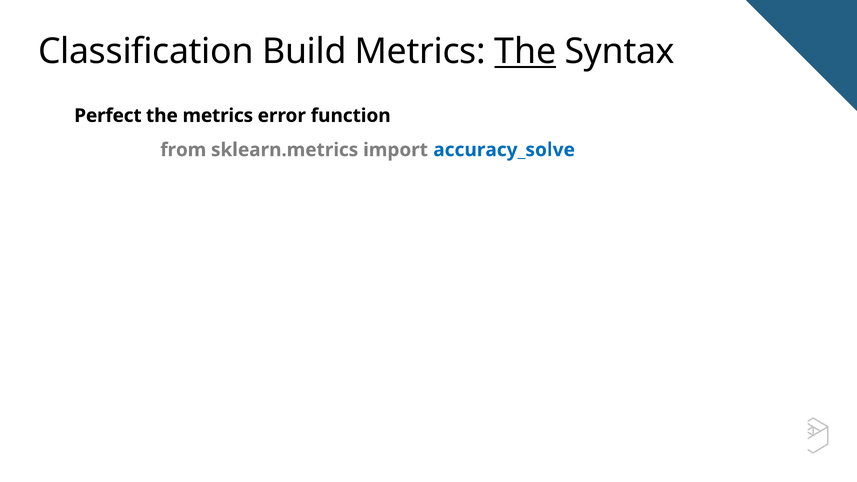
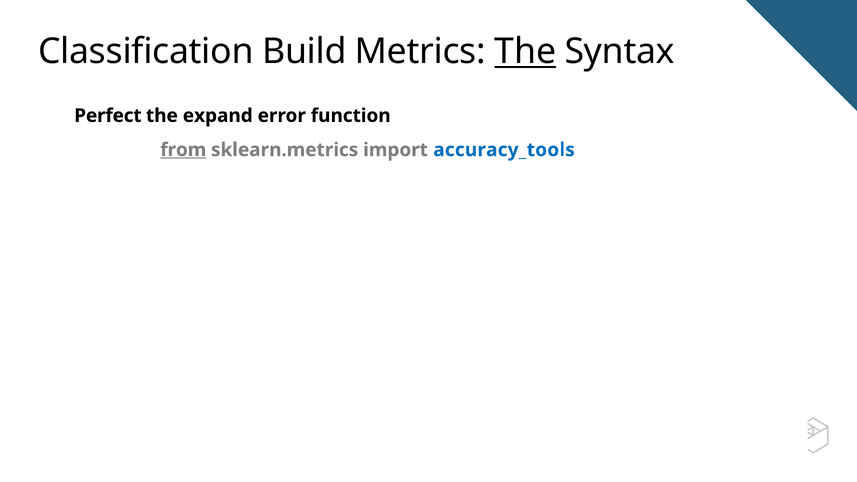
the metrics: metrics -> expand (218, 116)
from underline: none -> present (183, 150)
accuracy_solve: accuracy_solve -> accuracy_tools (504, 150)
